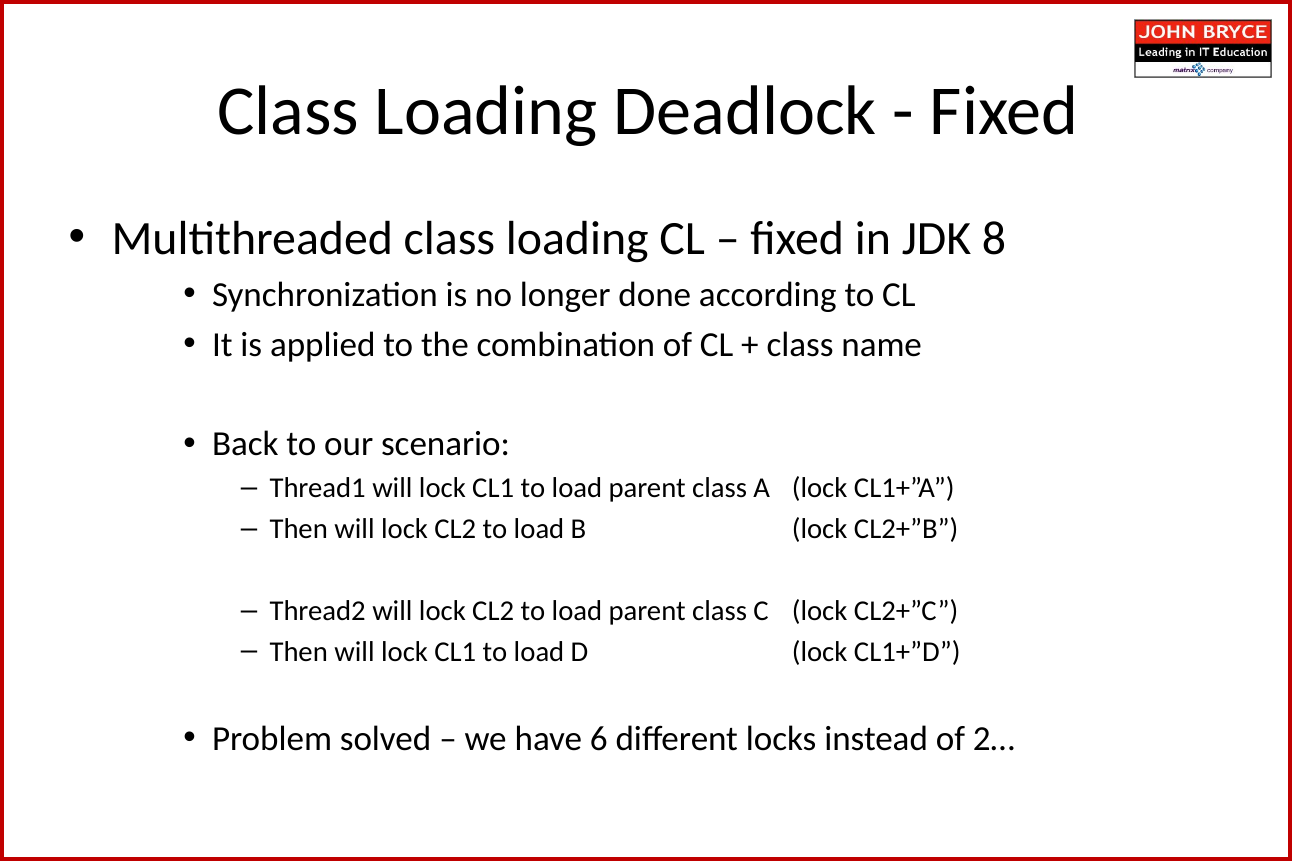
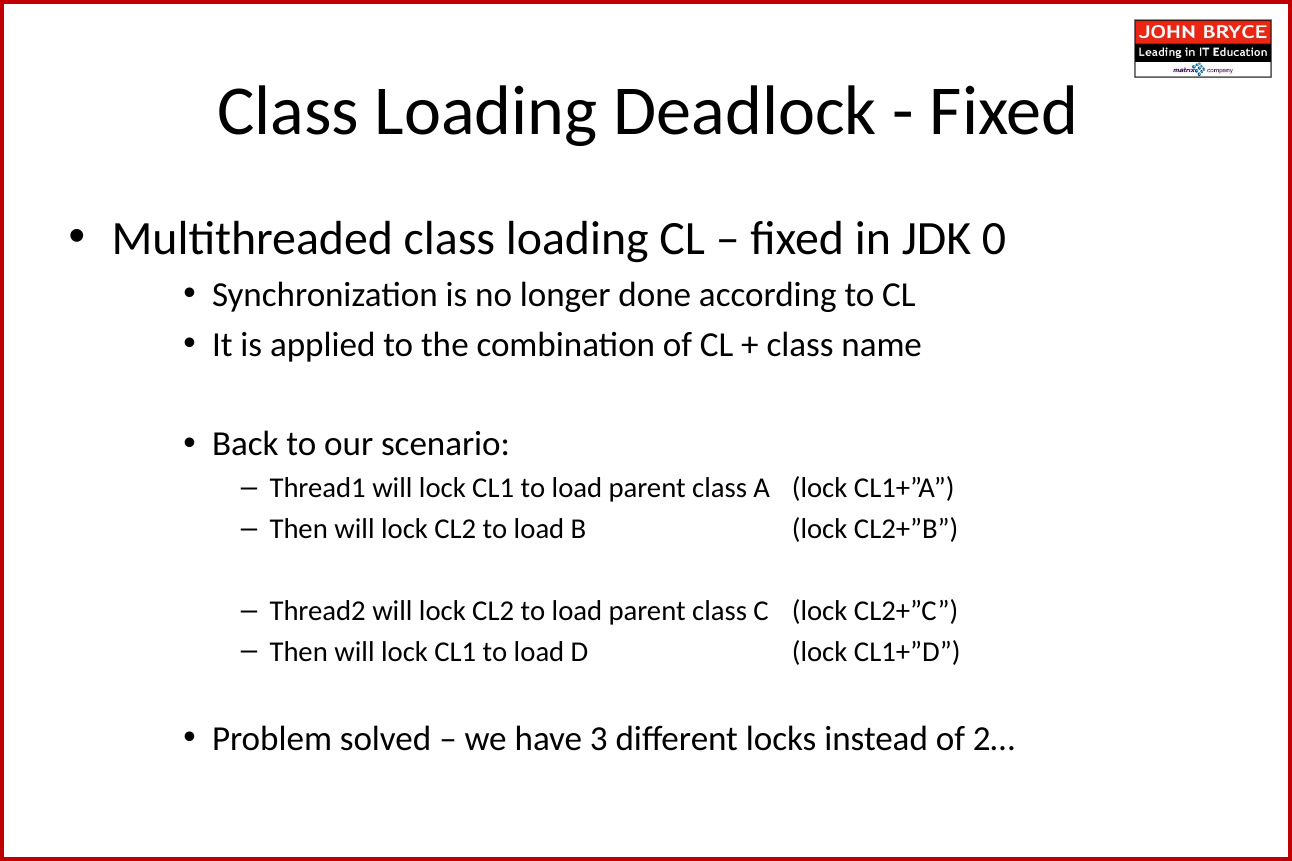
8: 8 -> 0 (994, 239)
6: 6 -> 3 (599, 739)
